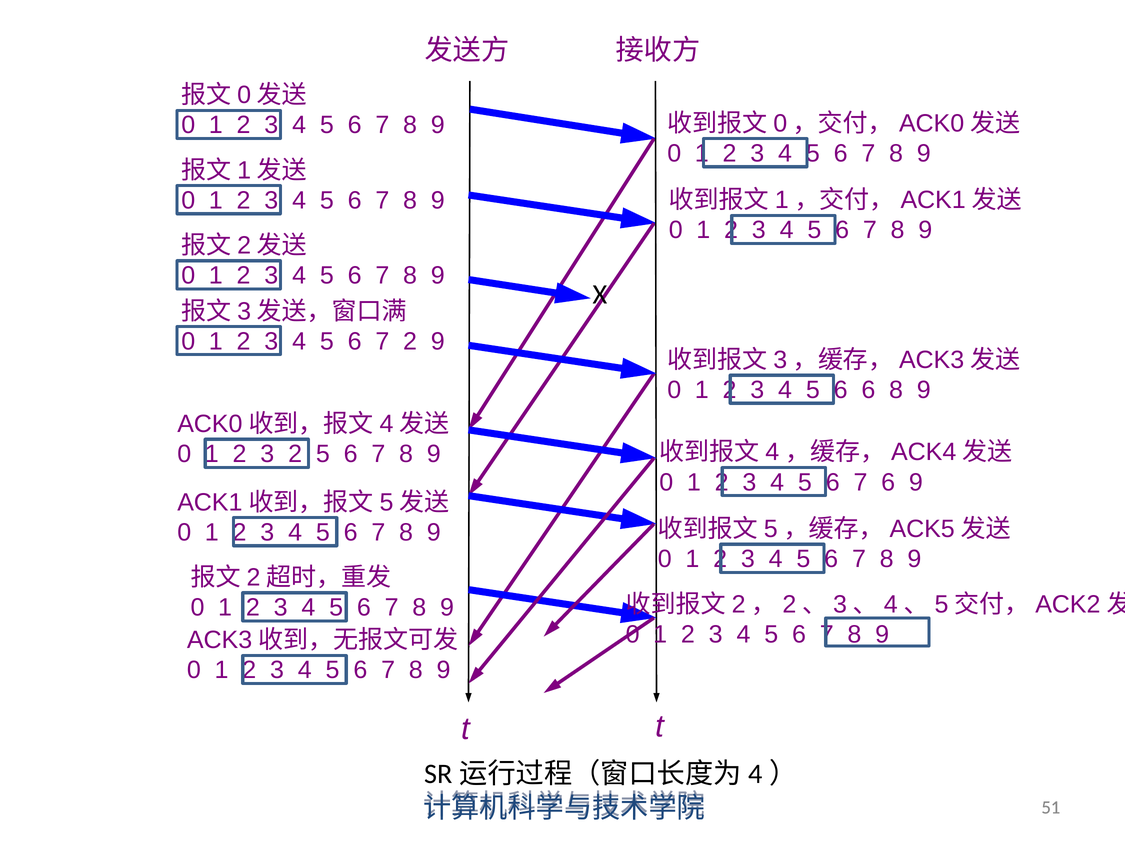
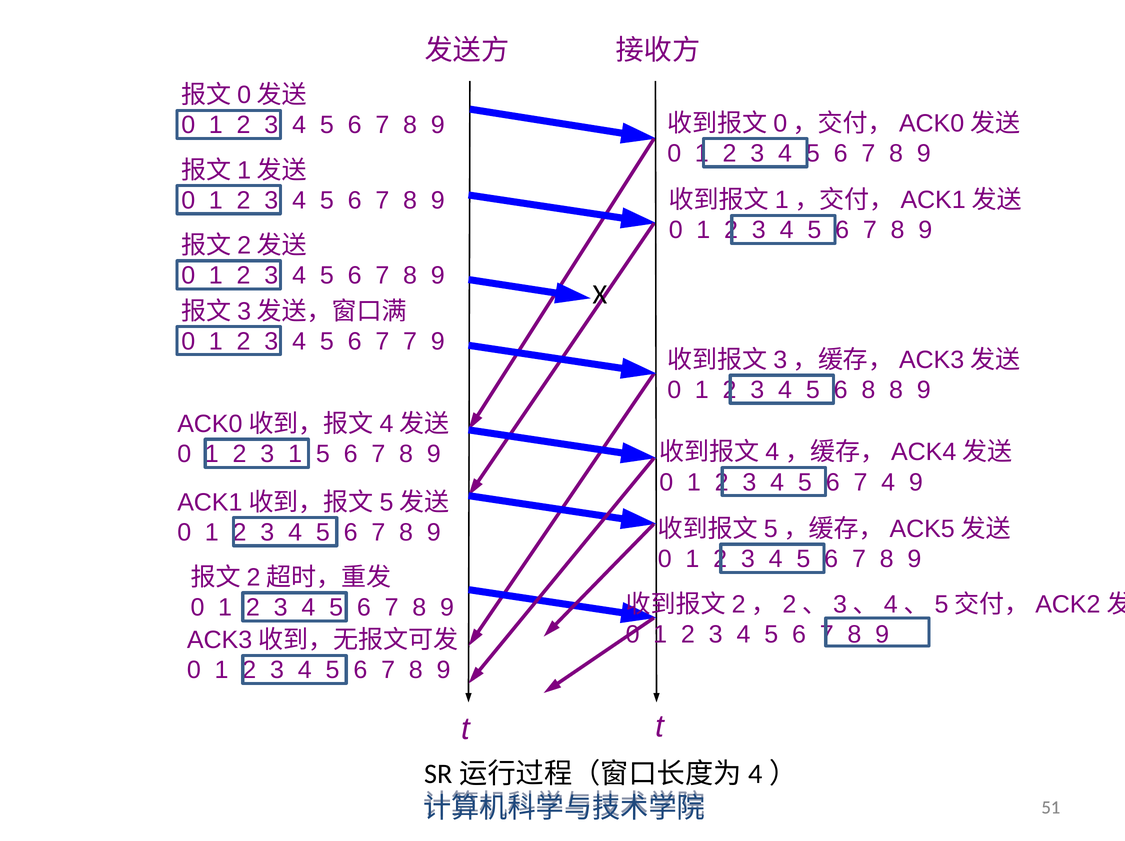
7 2: 2 -> 7 (410, 342)
6 6: 6 -> 8 (868, 390)
3 2: 2 -> 1 (295, 454)
7 6: 6 -> 4 (888, 483)
